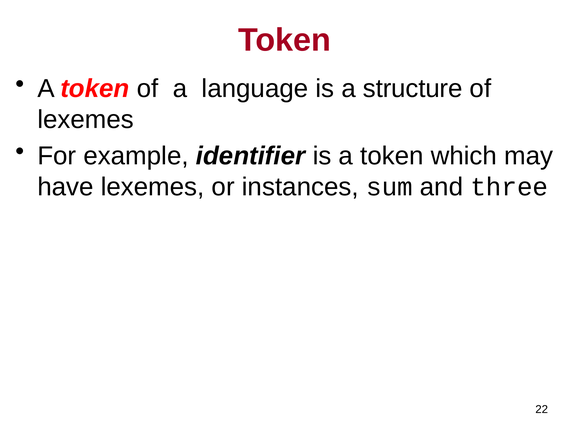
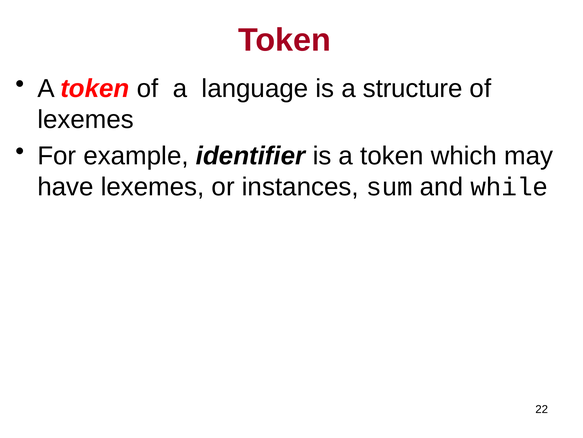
three: three -> while (509, 187)
